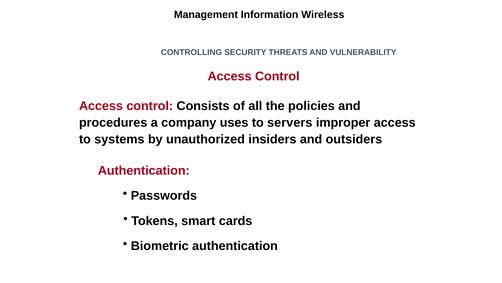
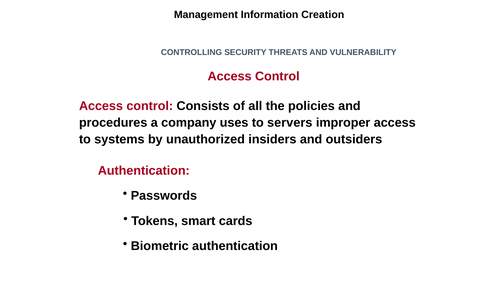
Wireless: Wireless -> Creation (323, 15)
